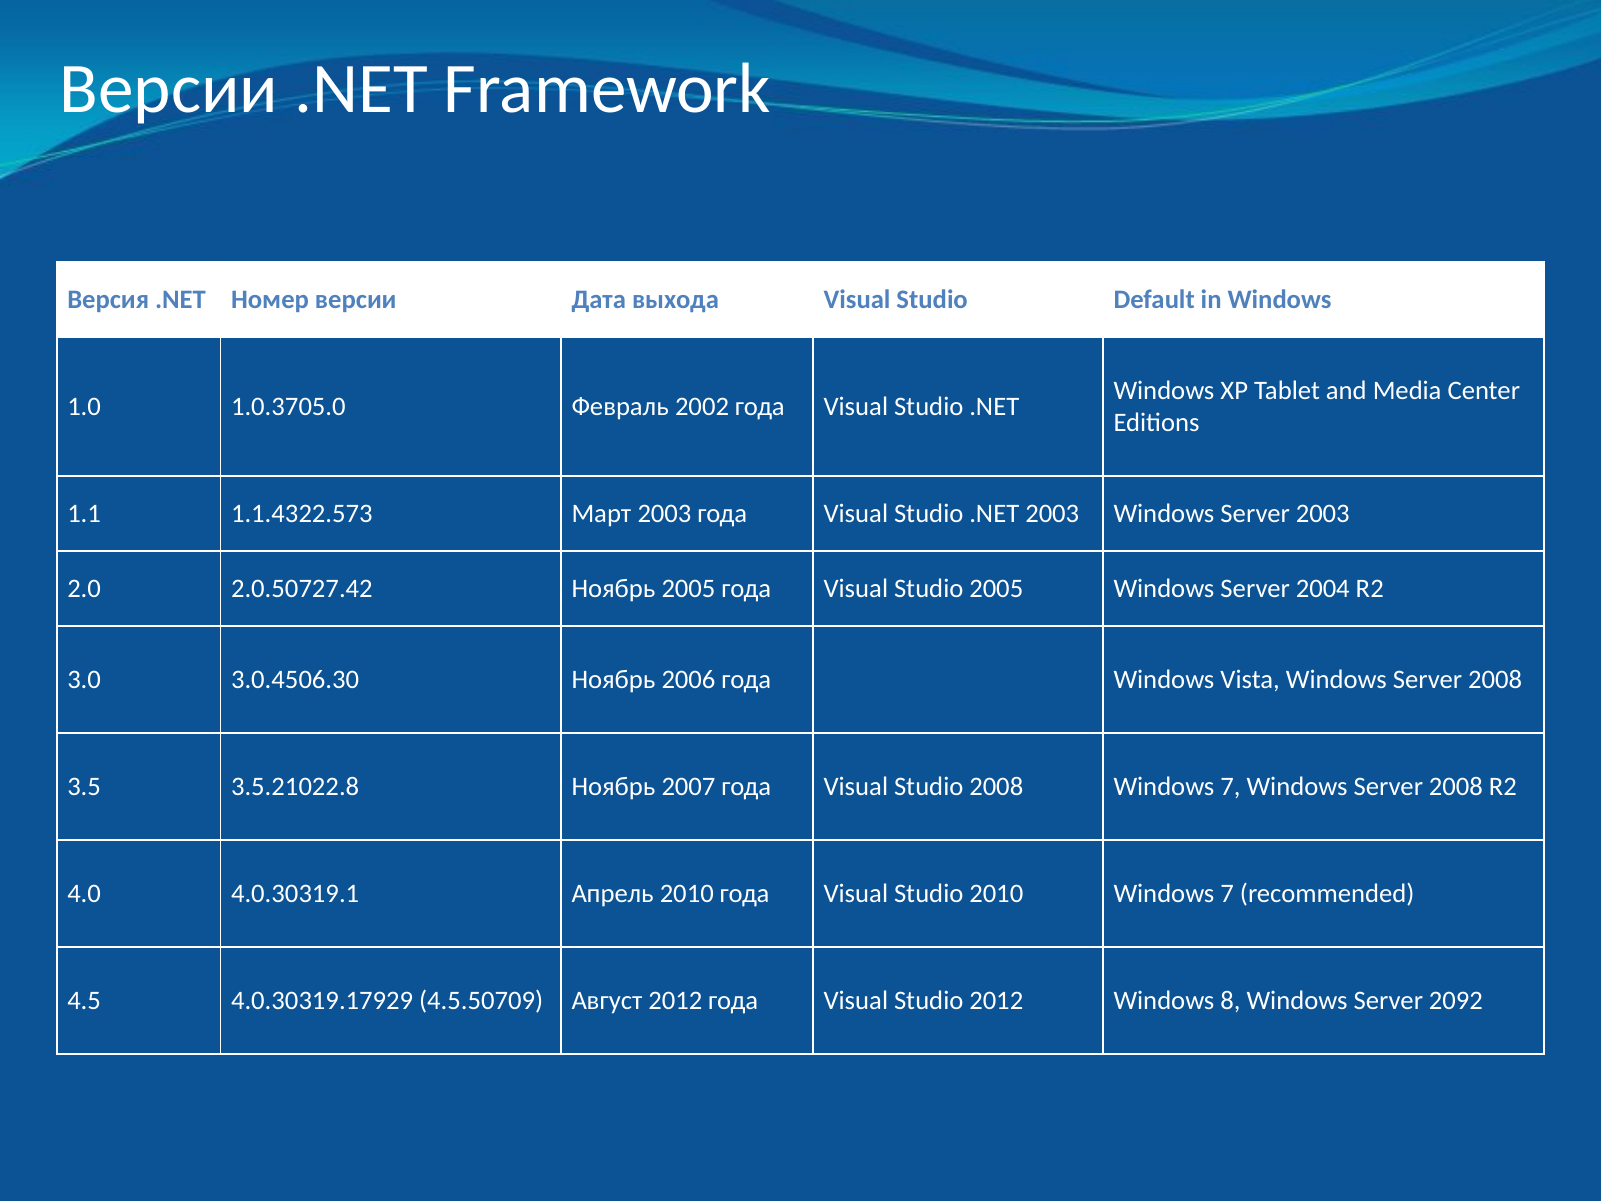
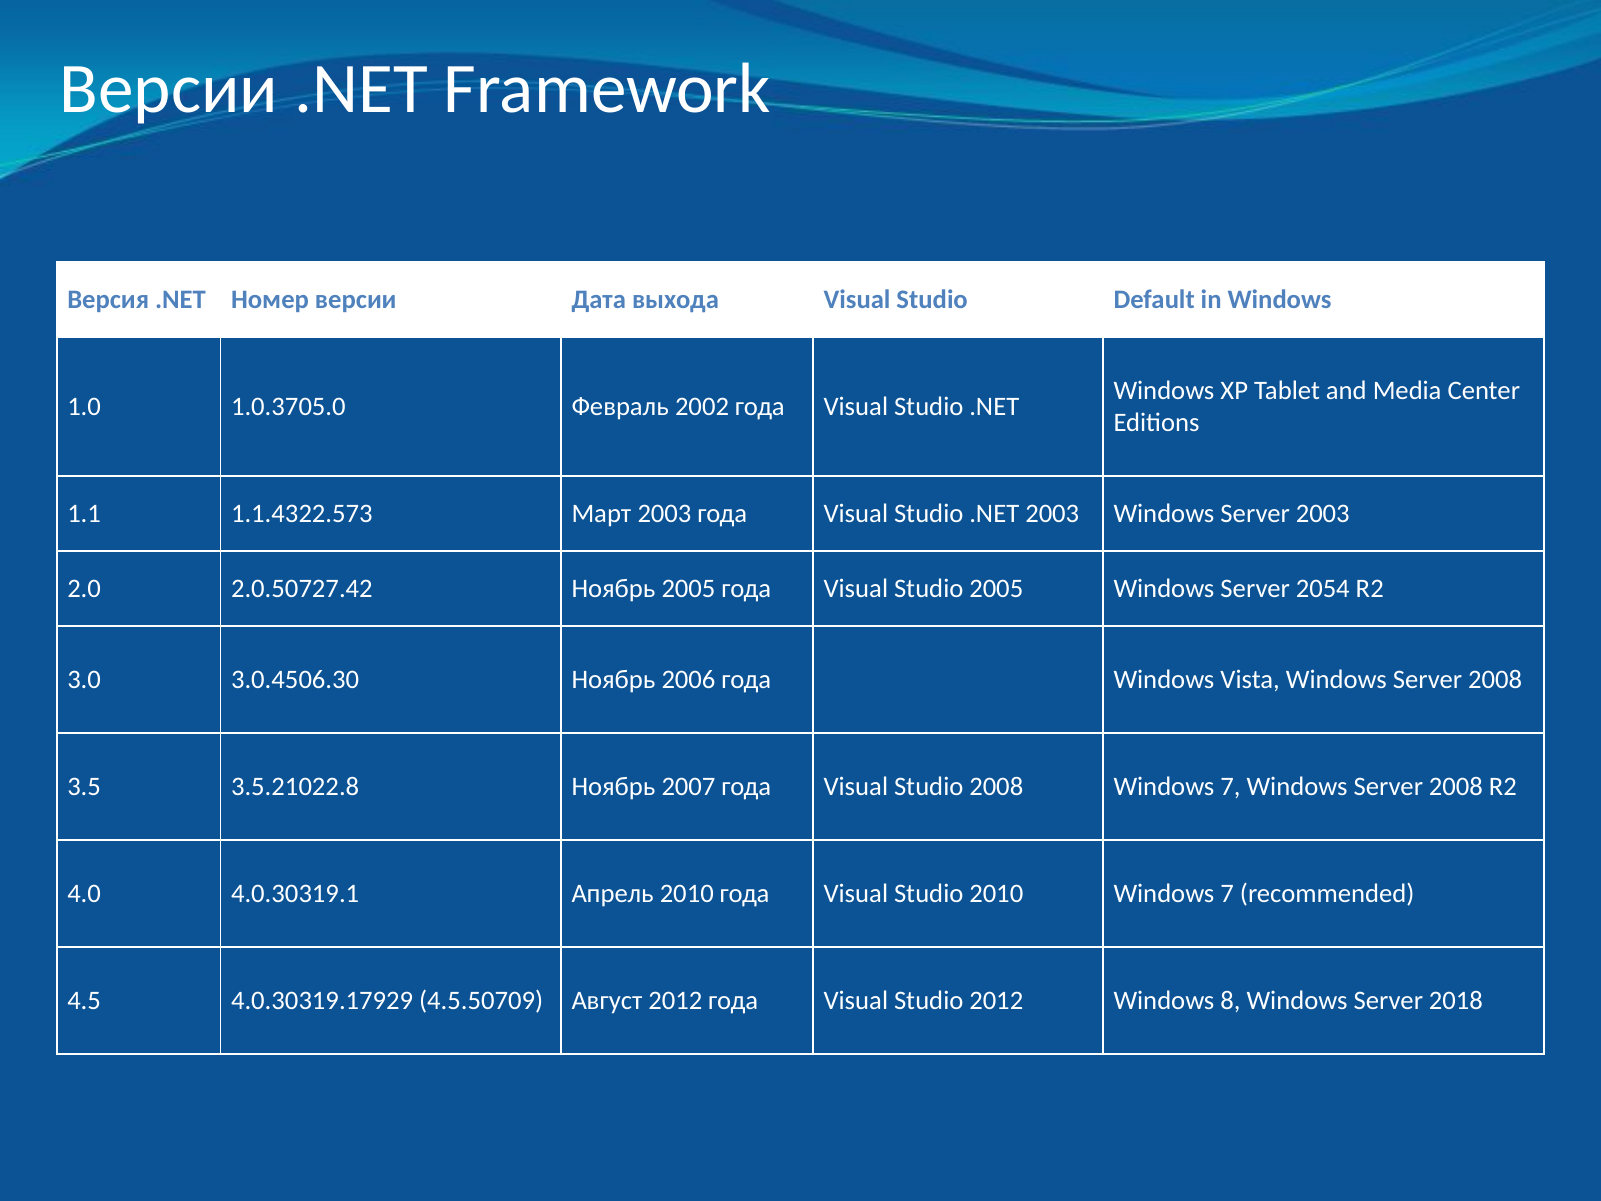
2004: 2004 -> 2054 (1323, 589)
2092: 2092 -> 2018 (1456, 1001)
